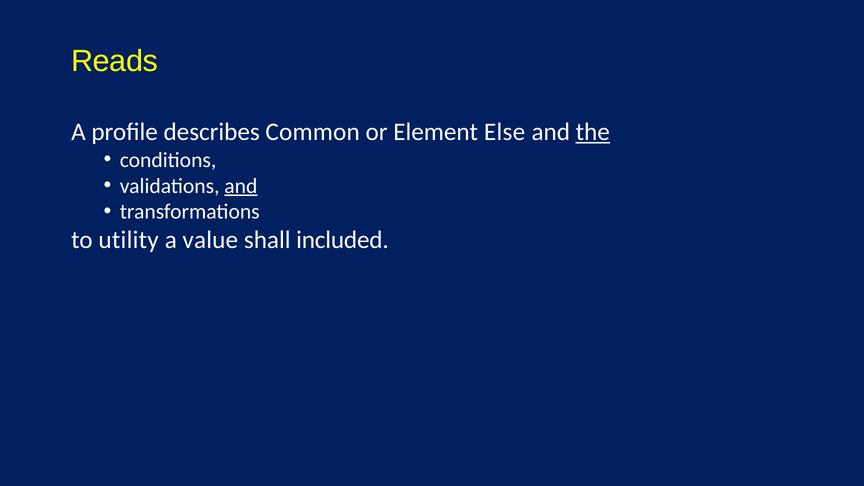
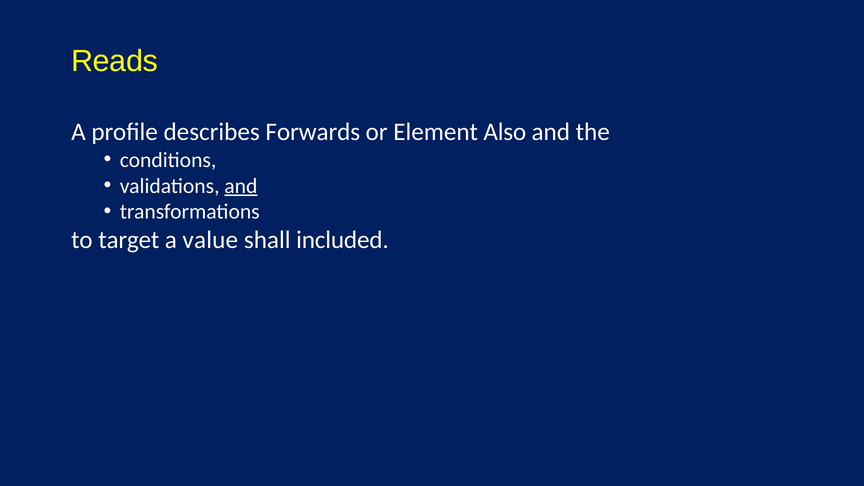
Common: Common -> Forwards (313, 132)
Else: Else -> Also (505, 132)
the underline: present -> none (593, 132)
utility: utility -> target (129, 240)
